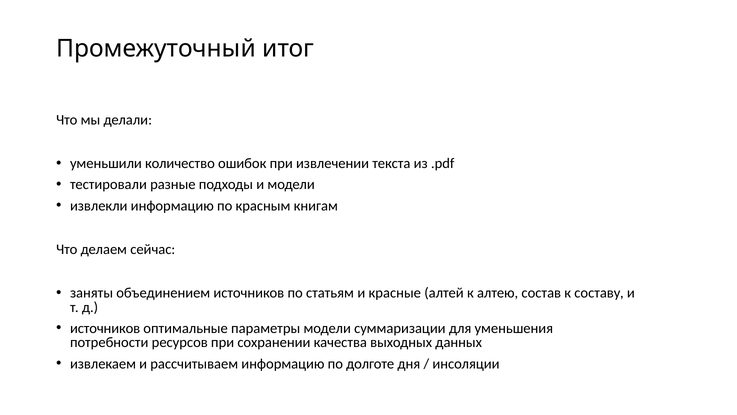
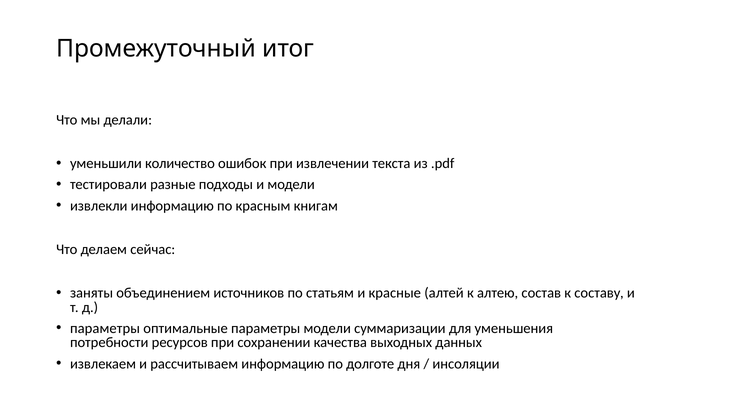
источников: источников -> параметры (105, 328)
